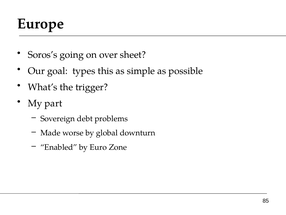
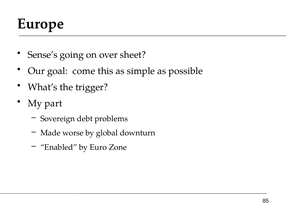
Soros’s: Soros’s -> Sense’s (43, 55)
types: types -> come (84, 71)
